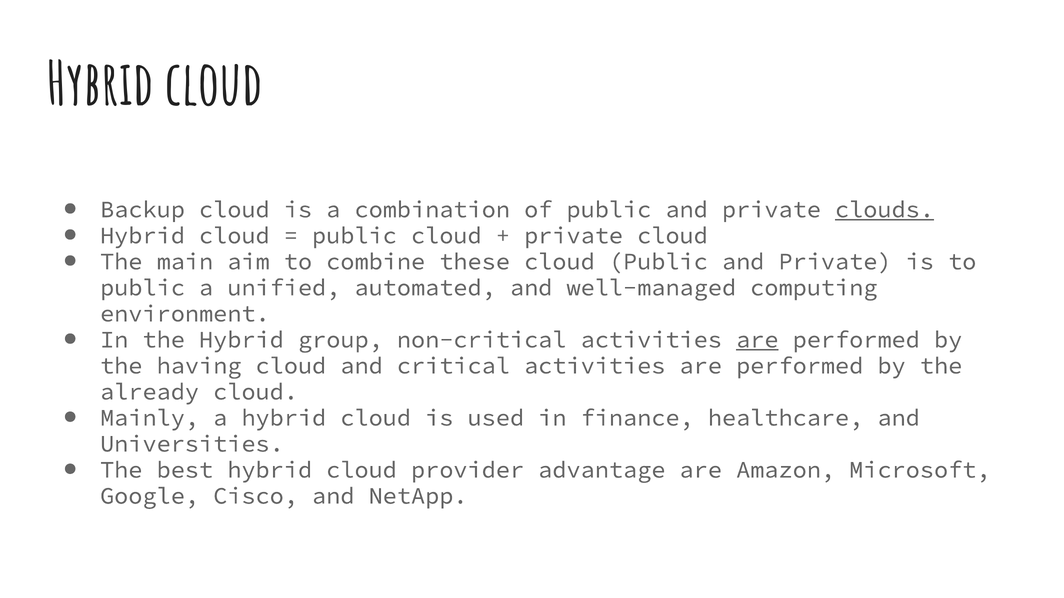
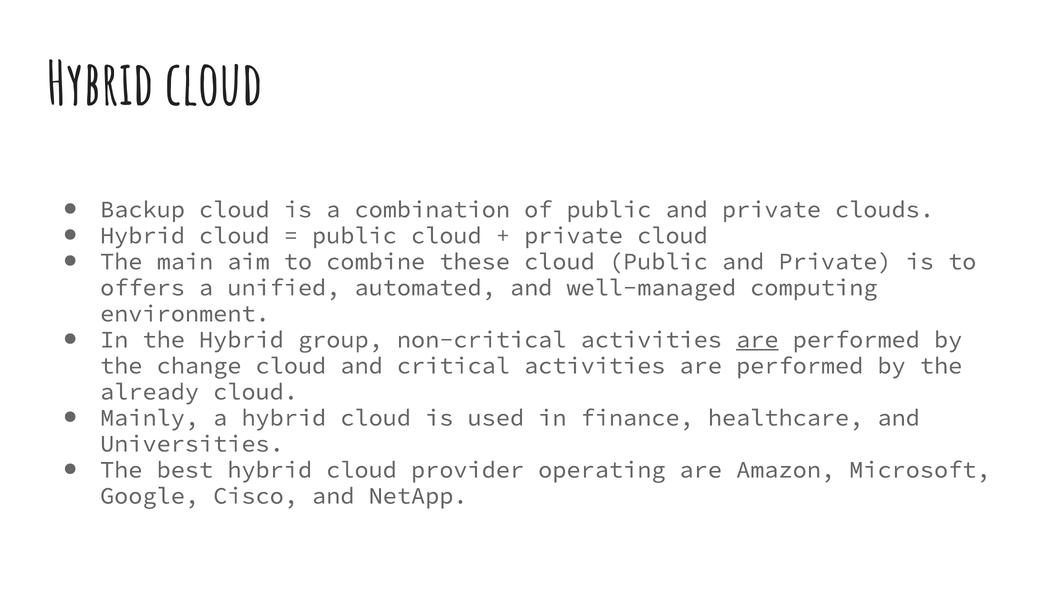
clouds underline: present -> none (885, 210)
public: public -> offers (143, 288)
having: having -> change (199, 366)
advantage: advantage -> operating (602, 470)
